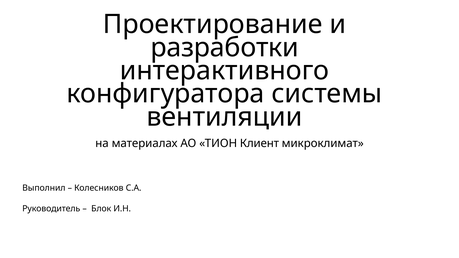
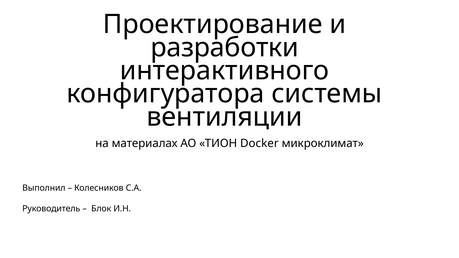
Клиент: Клиент -> Docker (259, 143)
